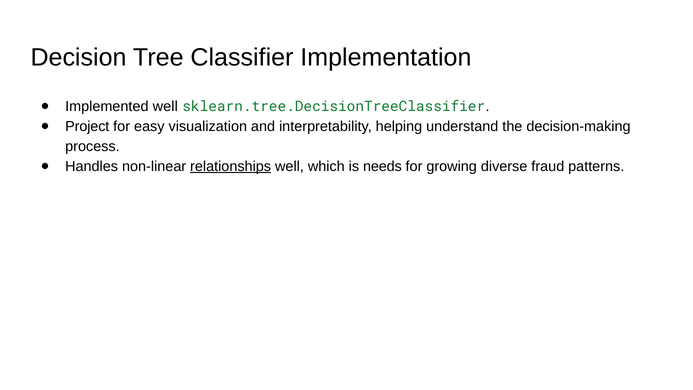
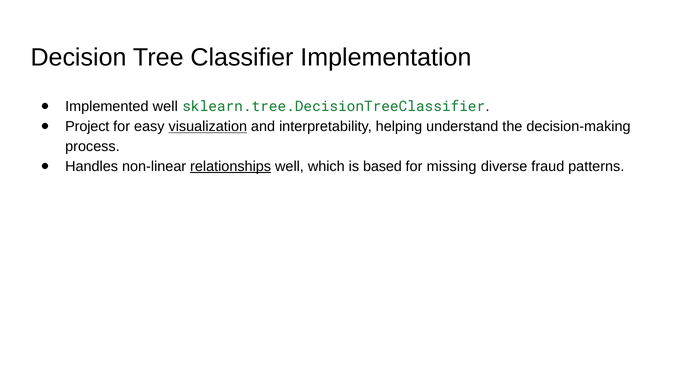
visualization underline: none -> present (208, 126)
needs: needs -> based (382, 166)
growing: growing -> missing (452, 166)
